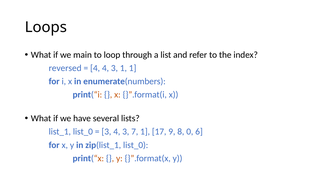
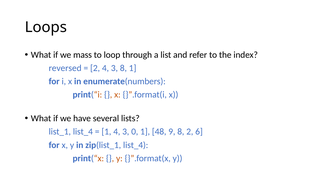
main: main -> mass (83, 55)
4: 4 -> 2 (95, 68)
3 1: 1 -> 8 (123, 68)
list_1 list_0: list_0 -> list_4 (83, 132)
3: 3 -> 1 (106, 132)
7: 7 -> 0 (135, 132)
17: 17 -> 48 (159, 132)
8 0: 0 -> 2 (190, 132)
zip(list_1 list_0: list_0 -> list_4 (136, 145)
